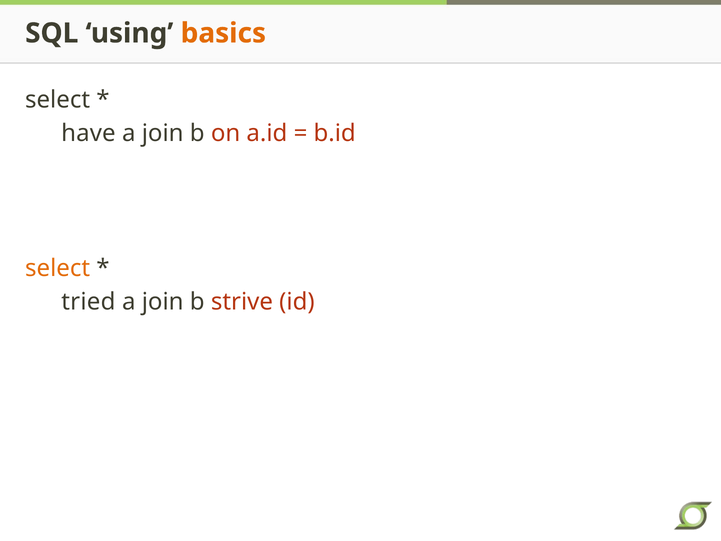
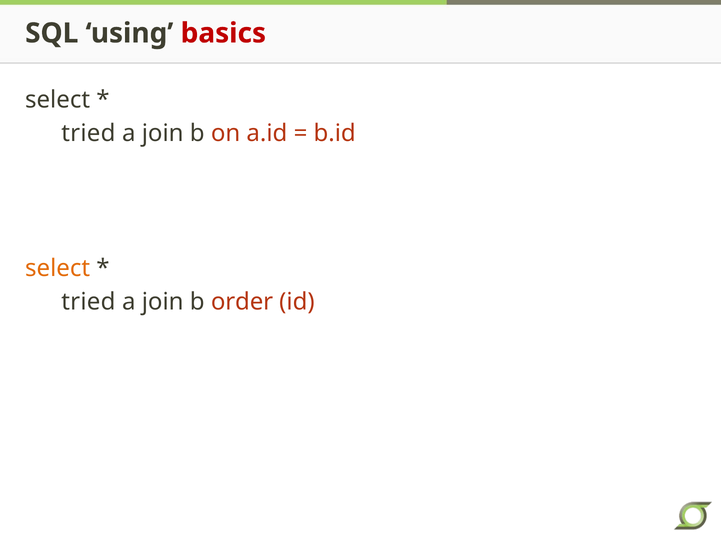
basics colour: orange -> red (223, 33)
have: have -> tried (88, 133)
strive: strive -> order (242, 302)
